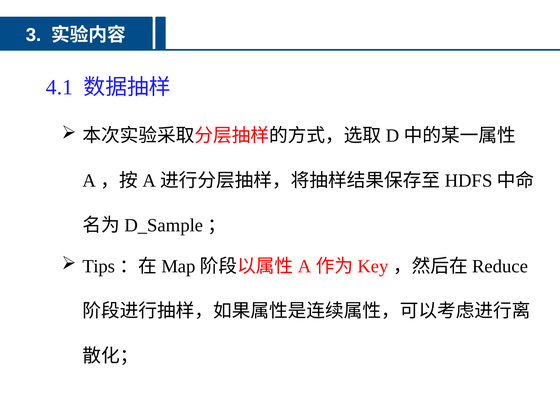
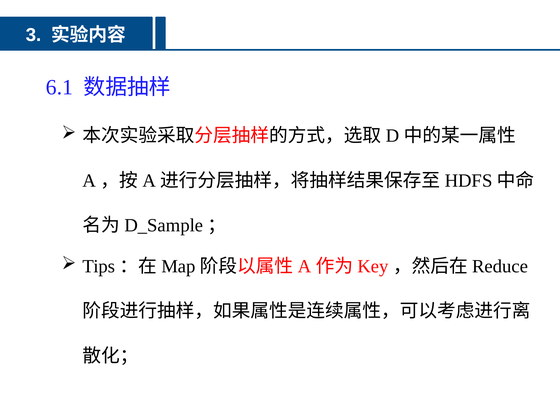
4.1: 4.1 -> 6.1 (59, 87)
